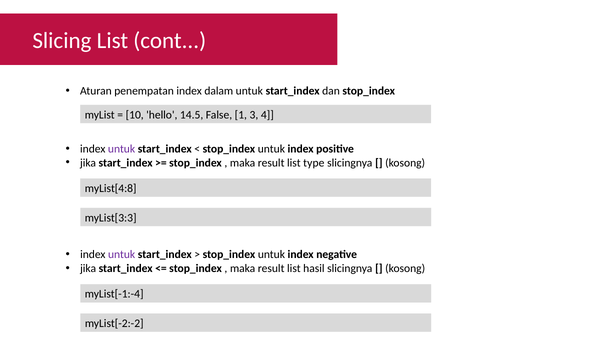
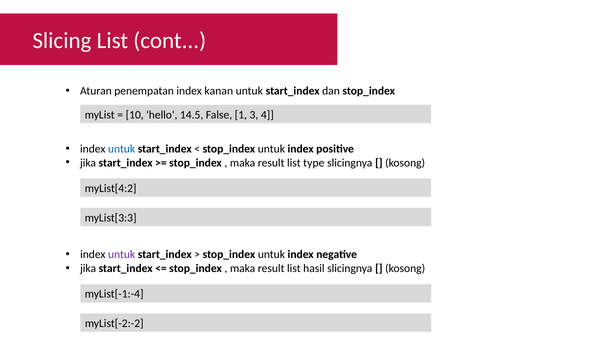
dalam: dalam -> kanan (219, 91)
untuk colour: purple -> blue (122, 149)
myList[4:8: myList[4:8 -> myList[4:2 (111, 188)
